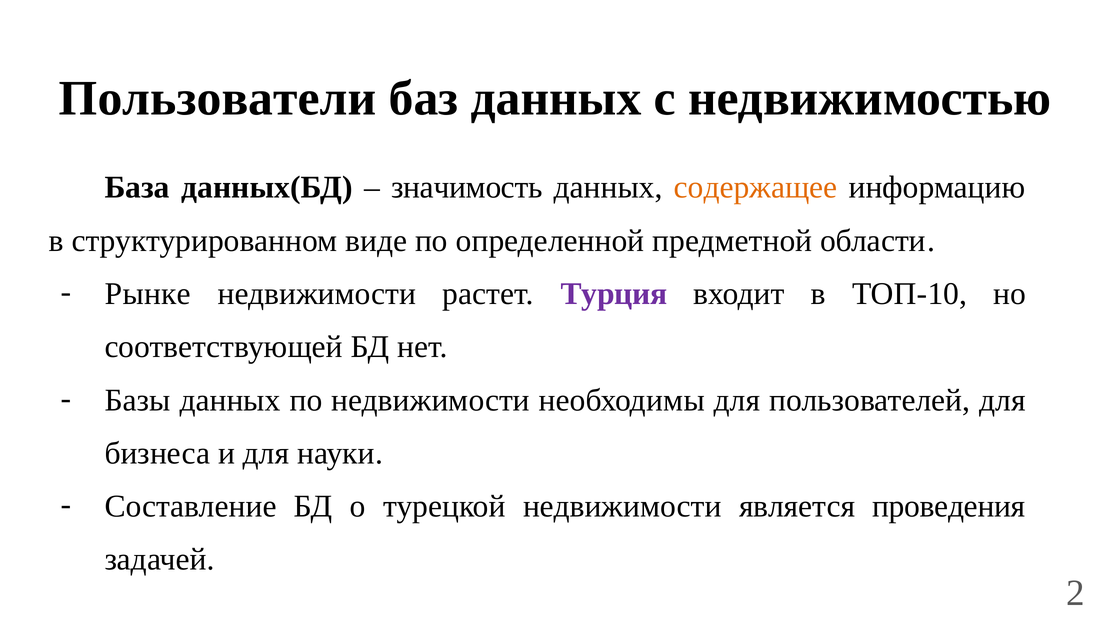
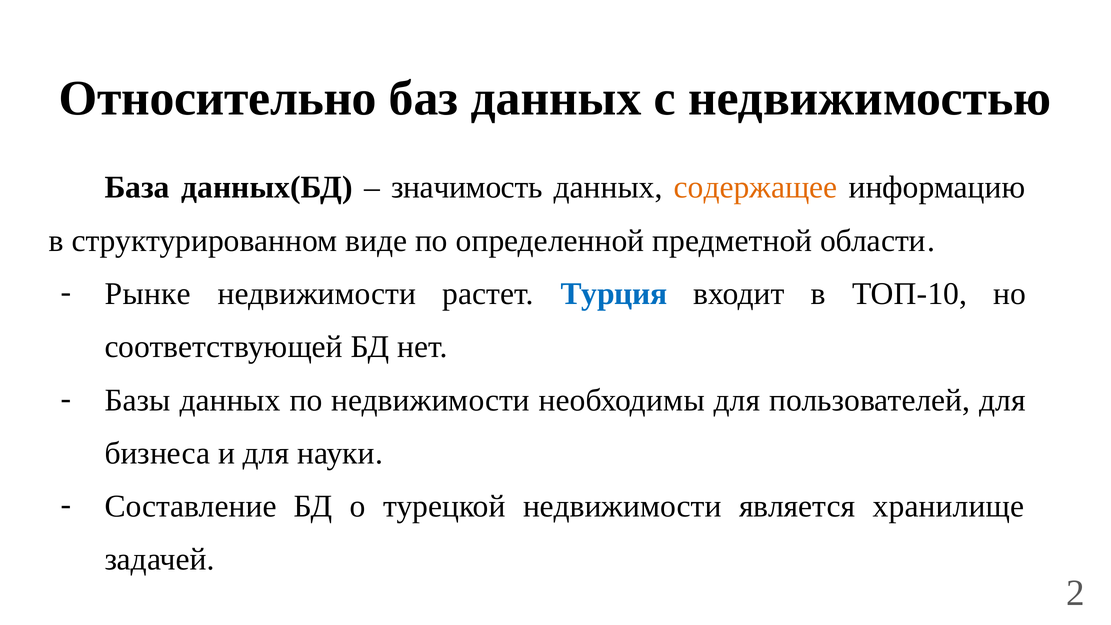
Пользователи: Пользователи -> Относительно (218, 98)
Турция colour: purple -> blue (614, 294)
проведения: проведения -> хранилище (948, 506)
